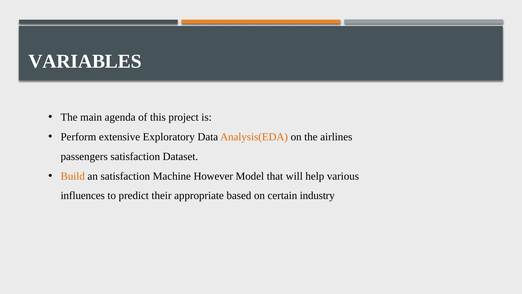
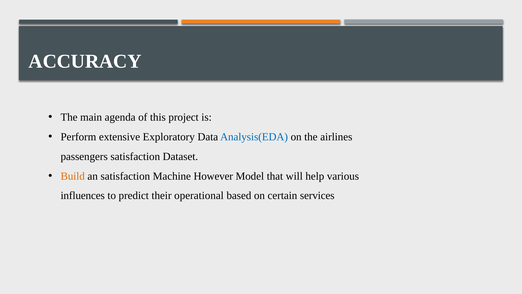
VARIABLES: VARIABLES -> ACCURACY (85, 61)
Analysis(EDA colour: orange -> blue (254, 137)
appropriate: appropriate -> operational (199, 195)
industry: industry -> services (317, 195)
